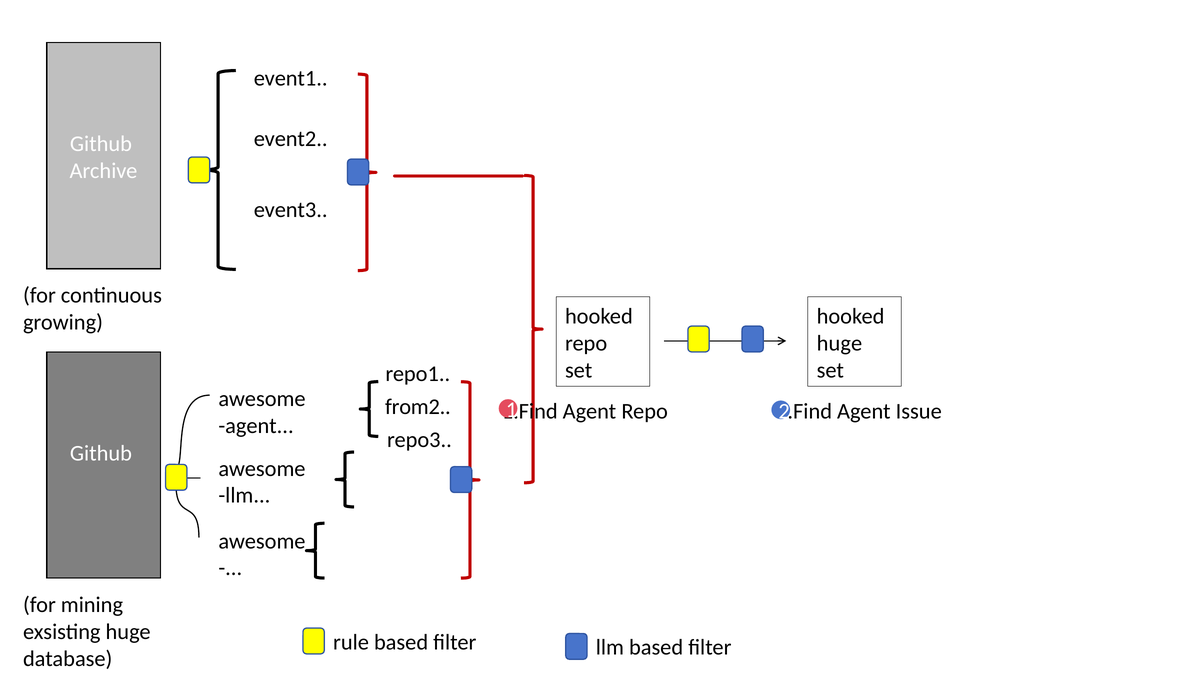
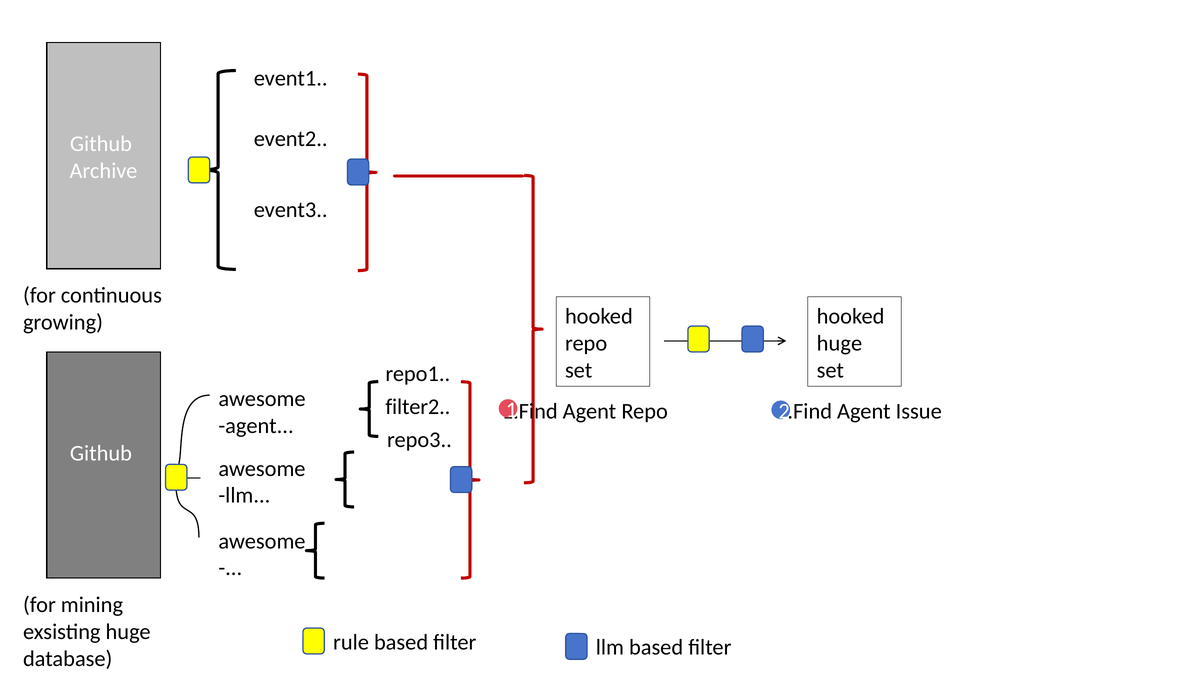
from2: from2 -> filter2 (418, 407)
